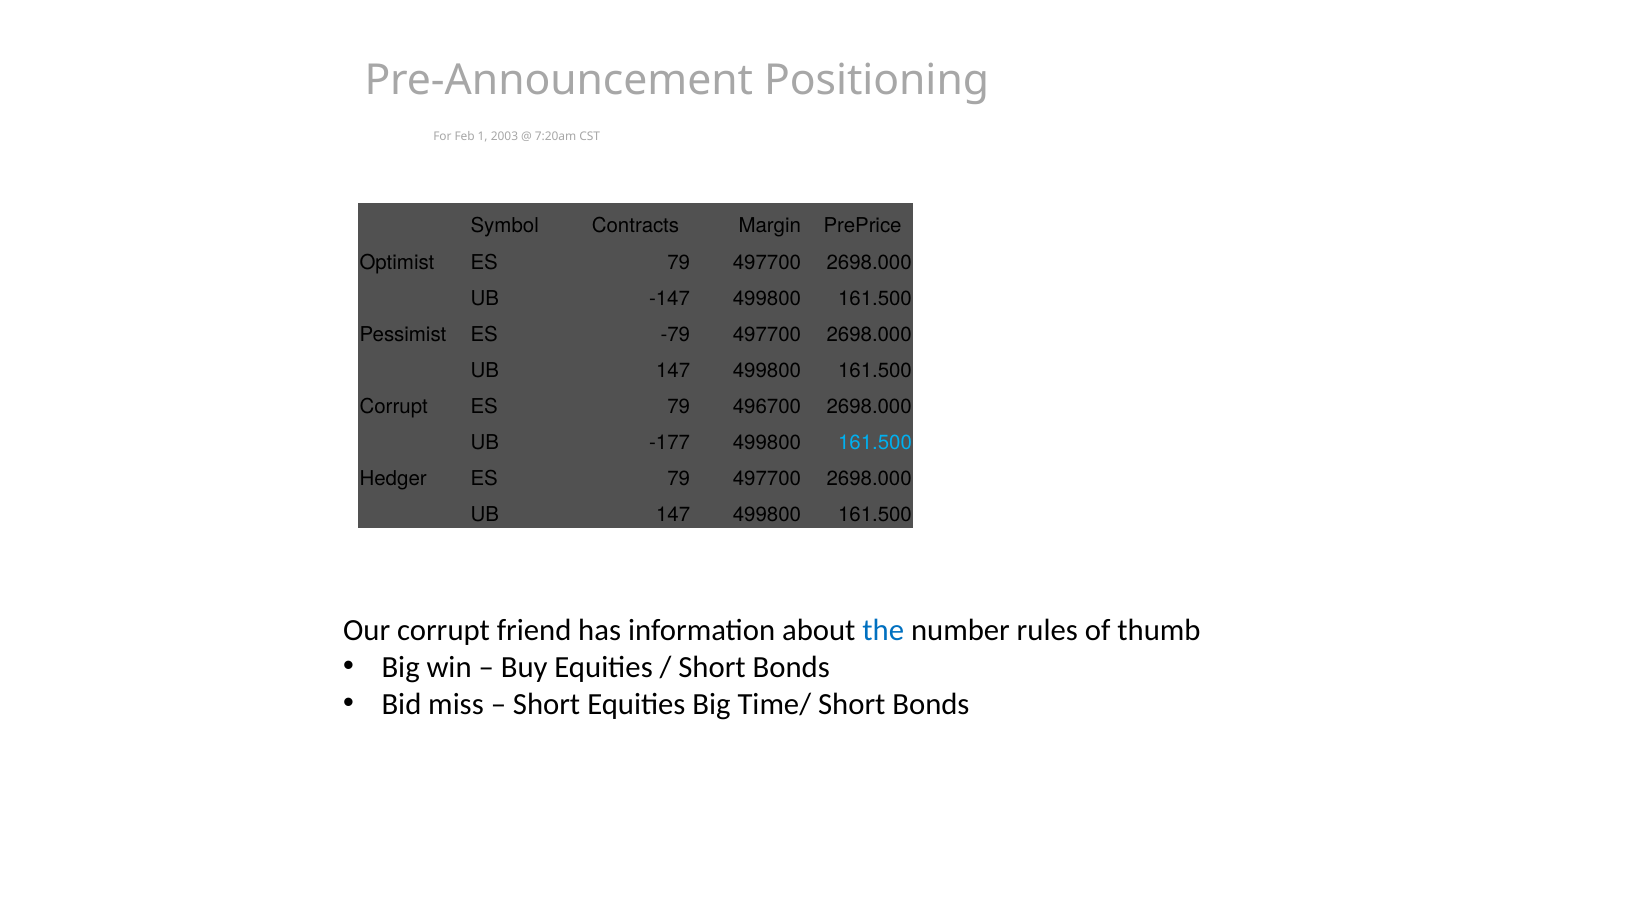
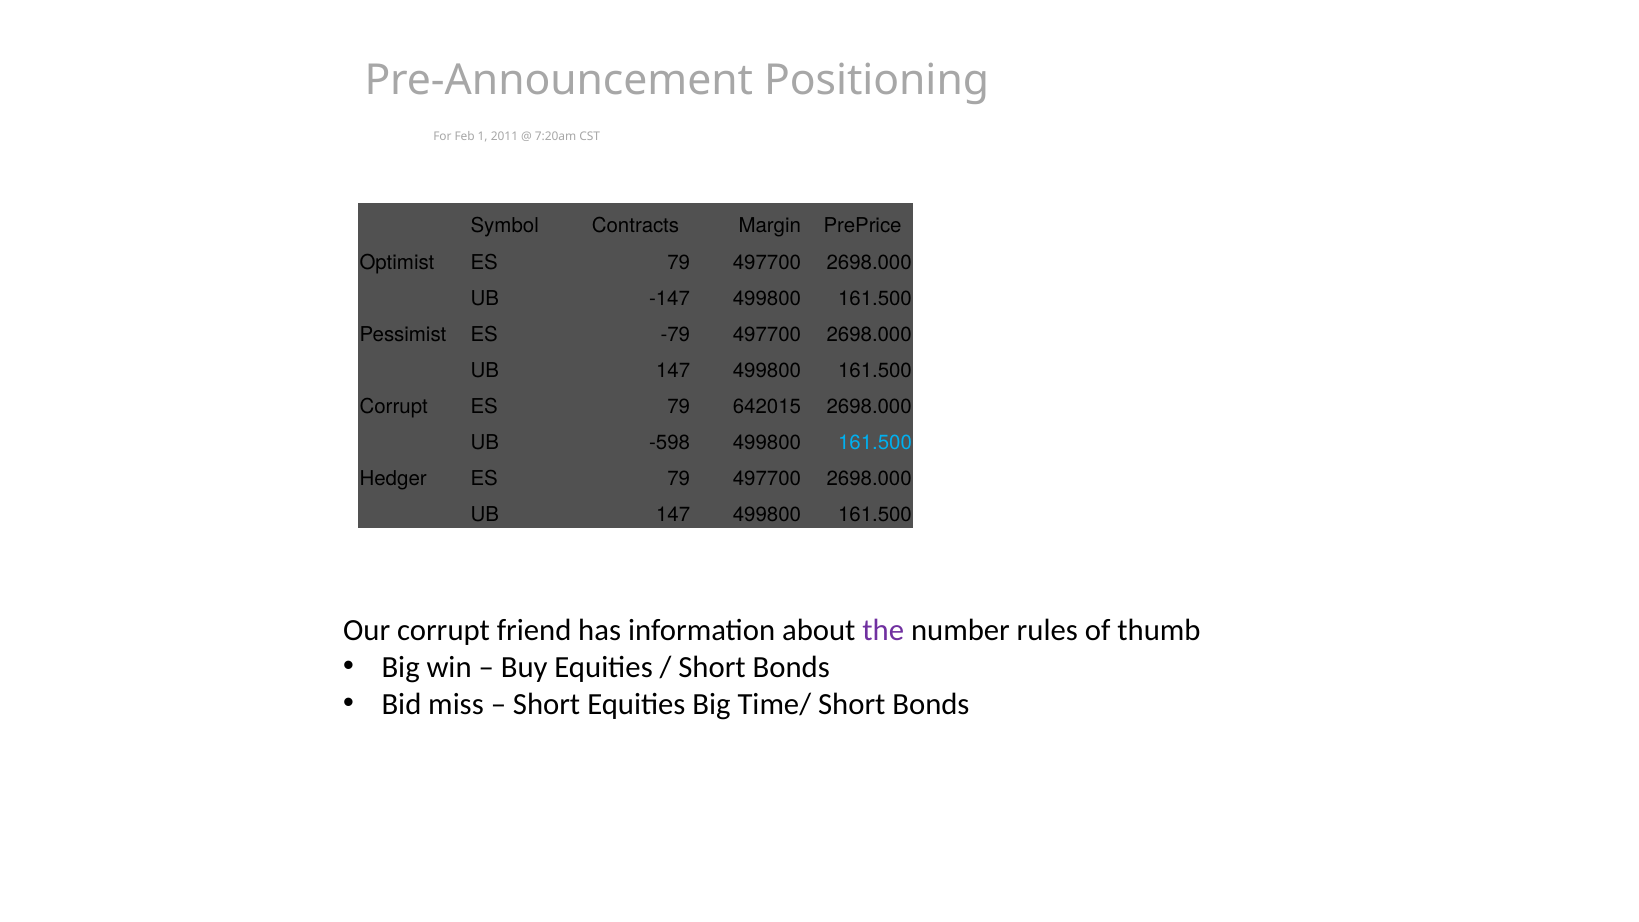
2003: 2003 -> 2011 (505, 136)
496700: 496700 -> 642015 (767, 407)
-177: -177 -> -598 (670, 443)
the colour: blue -> purple (883, 630)
